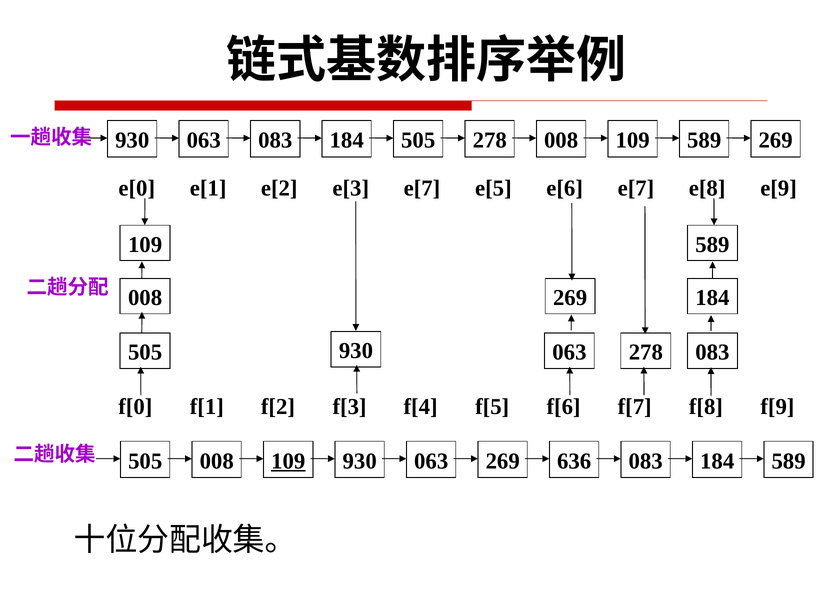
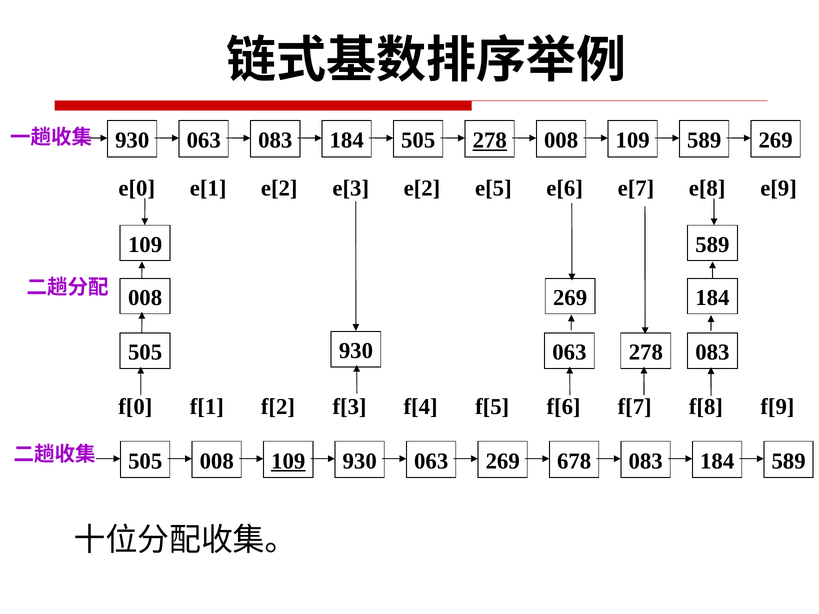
278 underline: none -> present (490, 140)
e[3 e[7: e[7 -> e[2 (422, 188)
636: 636 -> 678 (574, 461)
